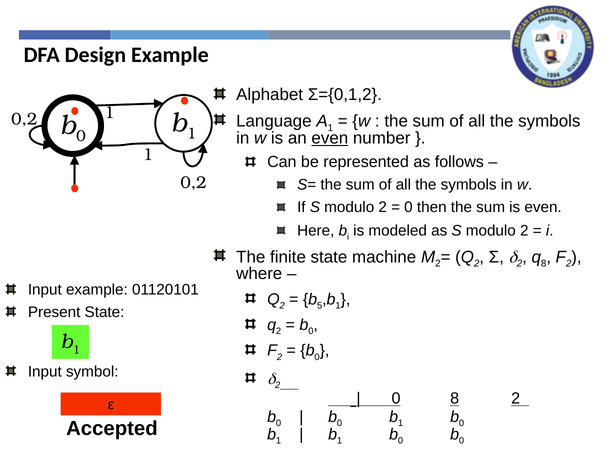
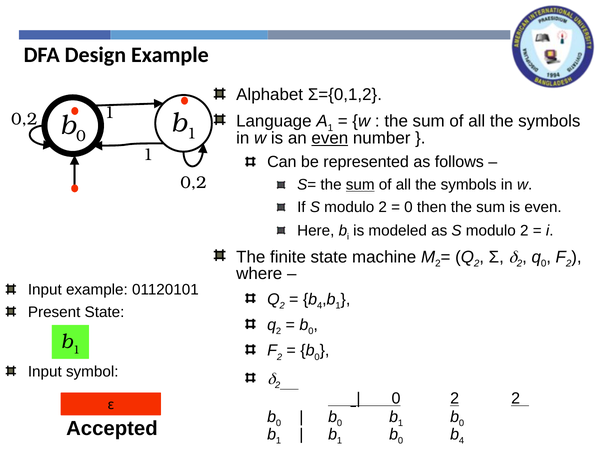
sum underline: none -> present (360, 185)
8: 8 -> 0 (544, 263)
5: 5 -> 4 (320, 305)
0 8: 8 -> 2 (455, 398)
0: 0 -> 4 (462, 440)
